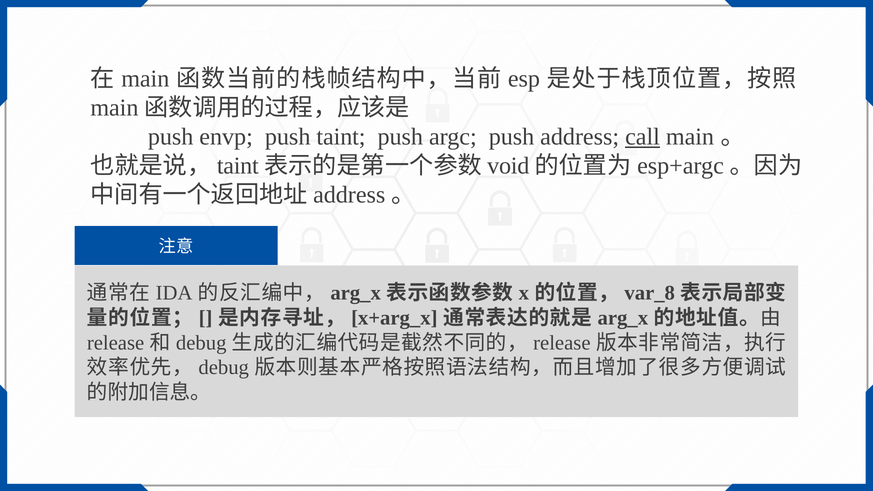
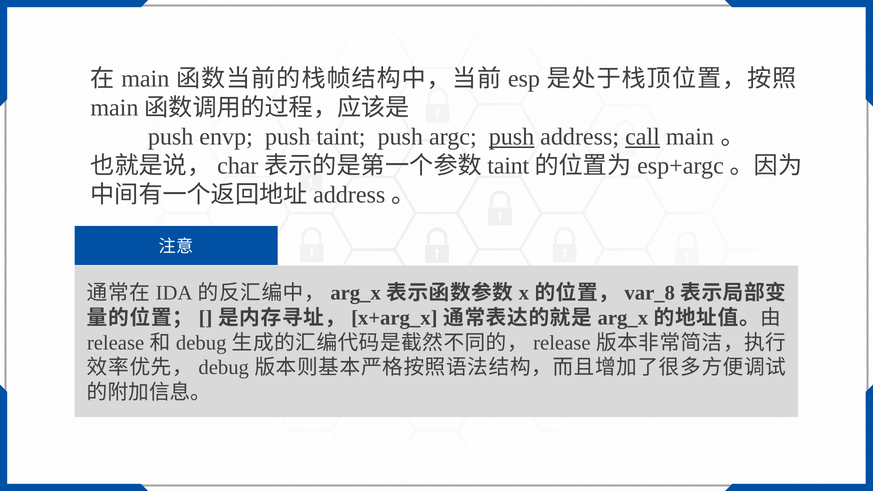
push underline: none -> present (512, 137)
taint: taint -> char (238, 166)
void: void -> taint (508, 166)
